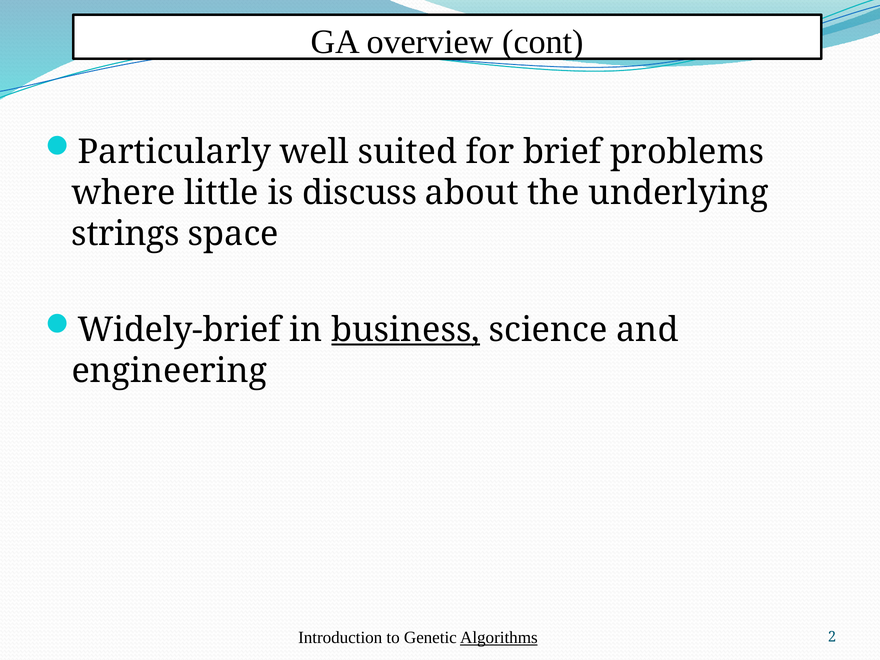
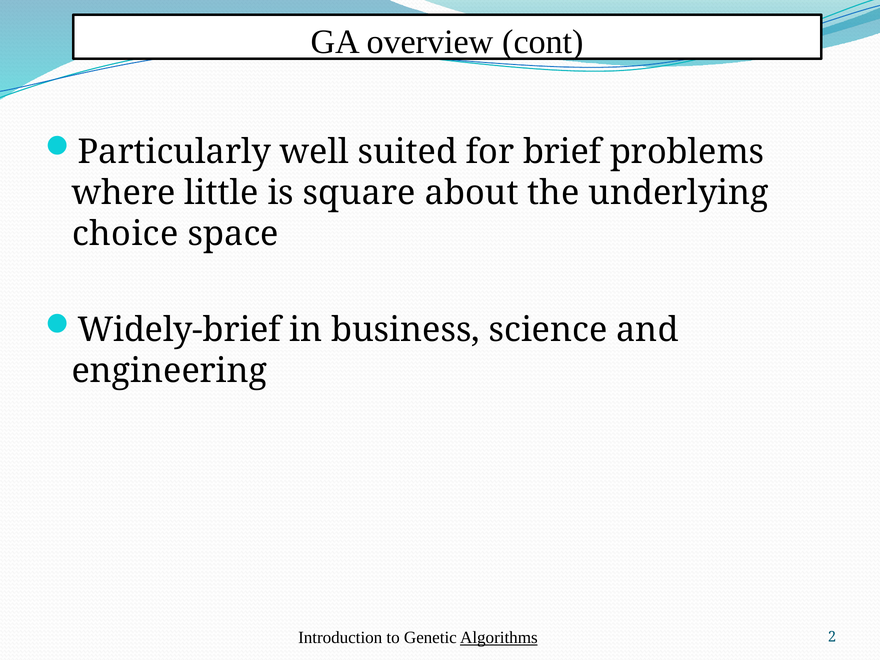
discuss: discuss -> square (359, 193)
strings: strings -> choice (125, 234)
business underline: present -> none (406, 330)
